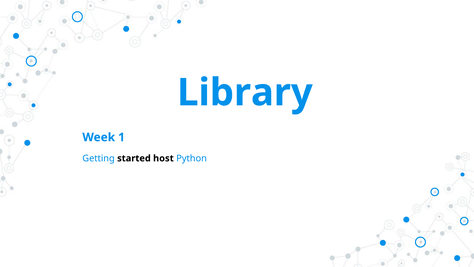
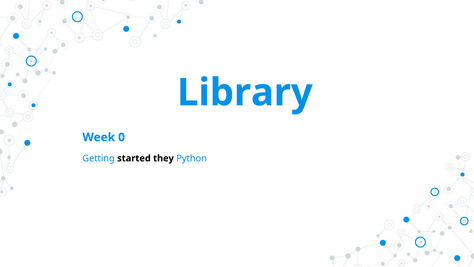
1: 1 -> 0 (122, 137)
host: host -> they (163, 158)
